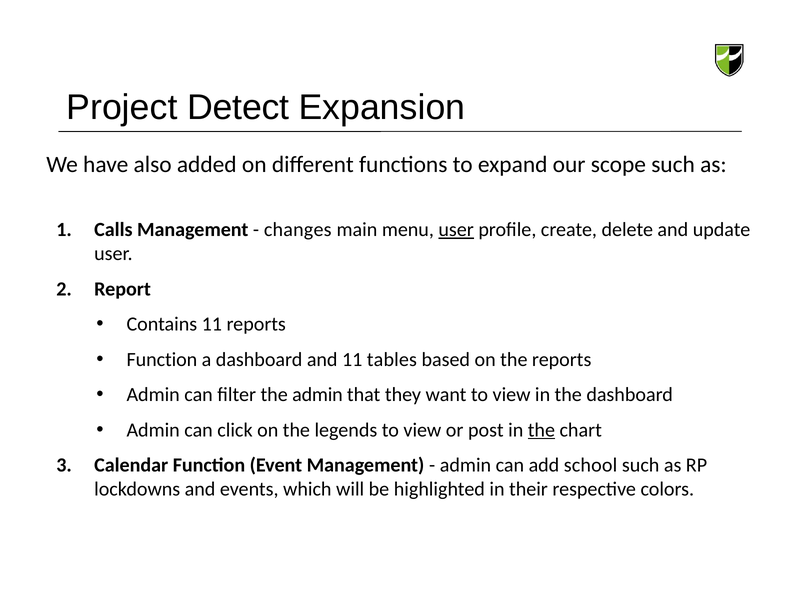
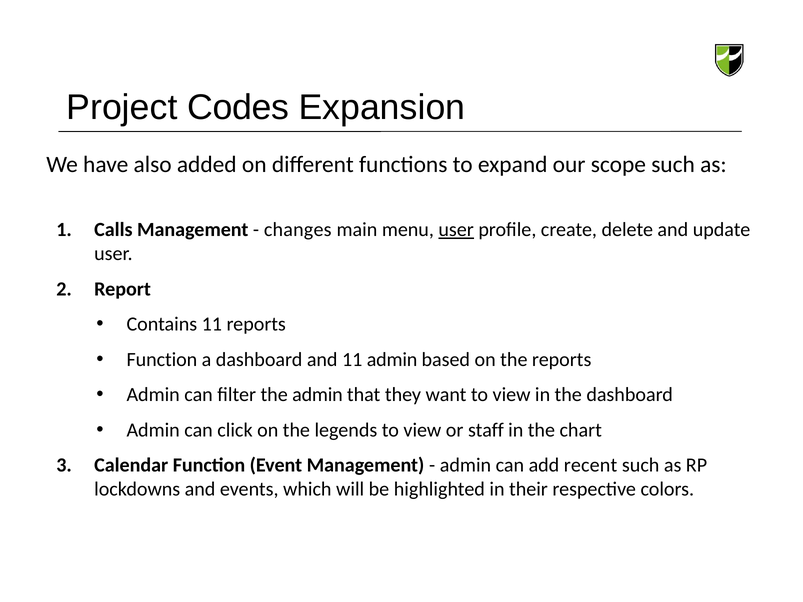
Detect: Detect -> Codes (238, 108)
11 tables: tables -> admin (392, 360)
post: post -> staff (486, 430)
the underline: present -> none (541, 430)
school: school -> recent (591, 465)
